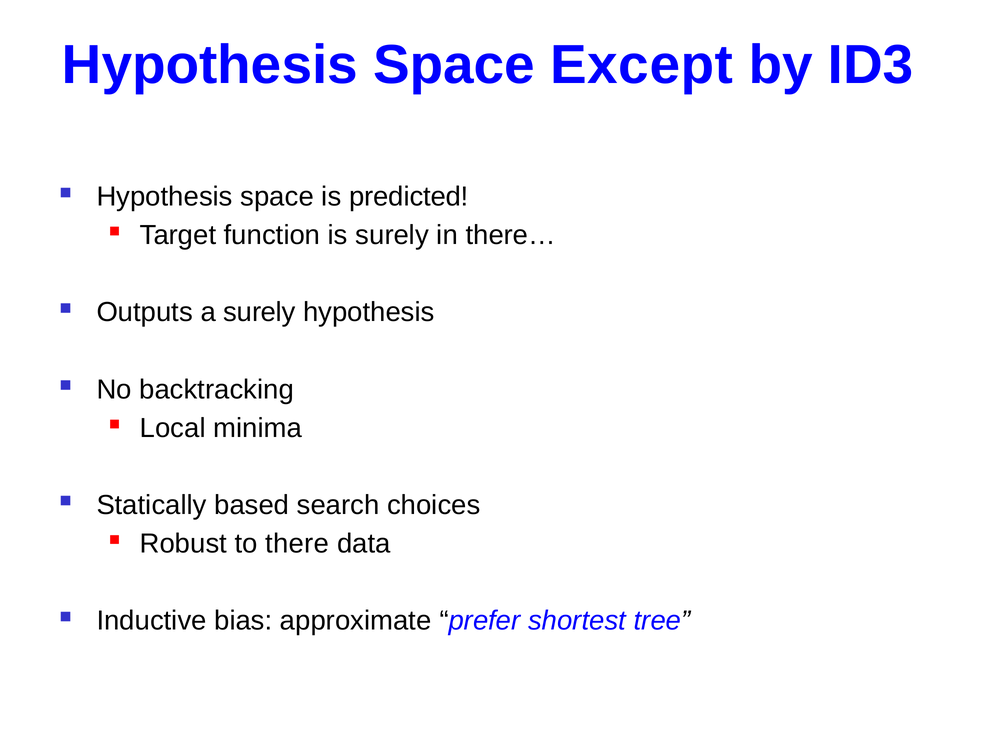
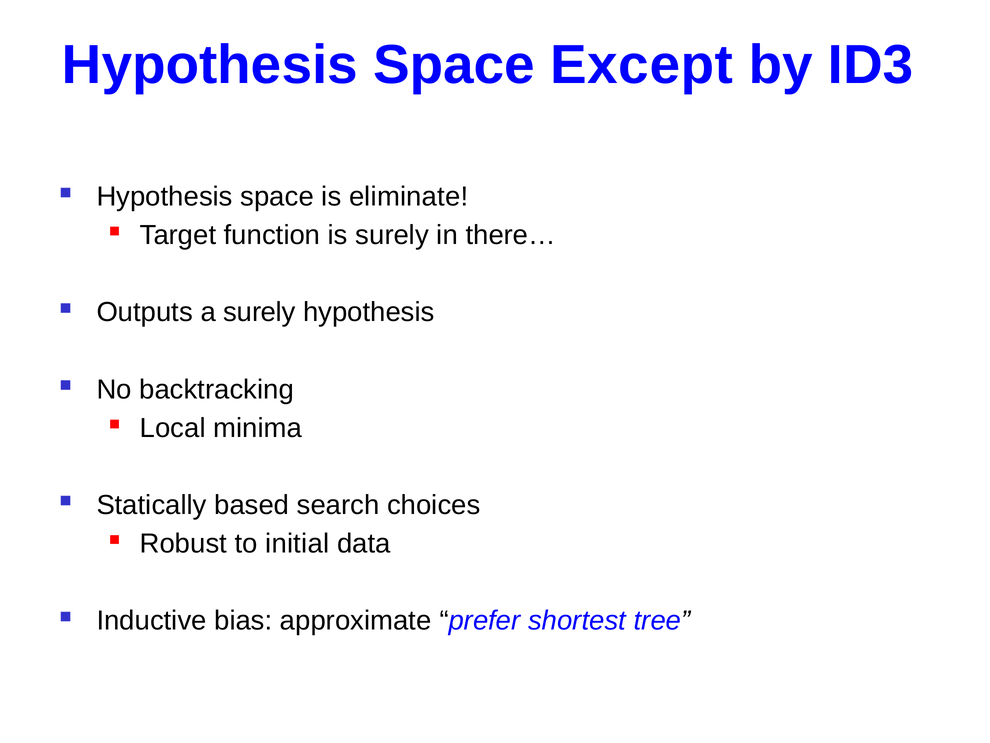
predicted: predicted -> eliminate (409, 197)
there: there -> initial (297, 543)
